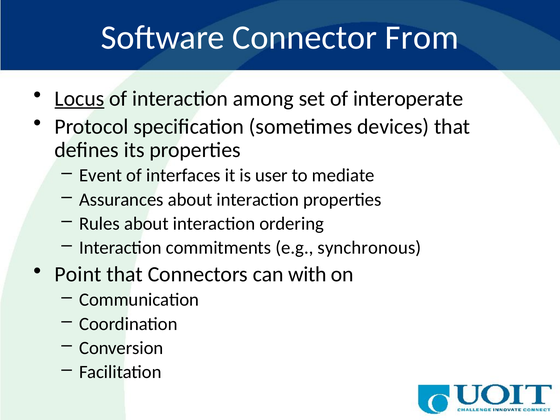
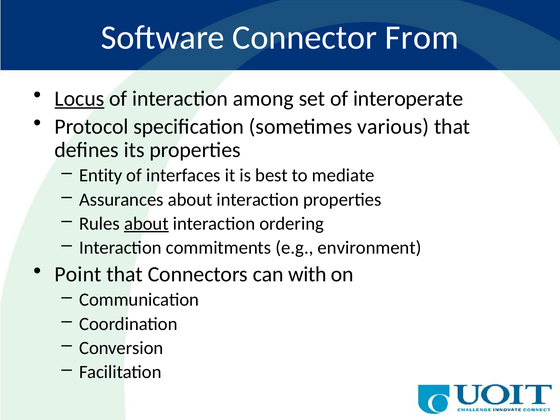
devices: devices -> various (393, 127)
Event: Event -> Entity (101, 175)
user: user -> best (272, 175)
about underline: none -> present (146, 224)
synchronous: synchronous -> environment (369, 248)
